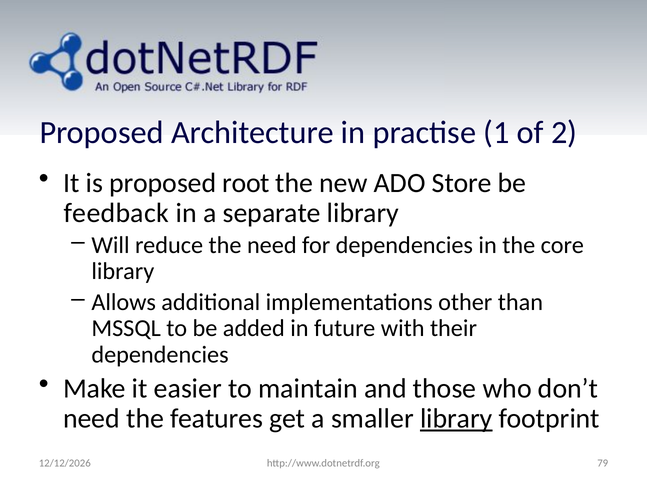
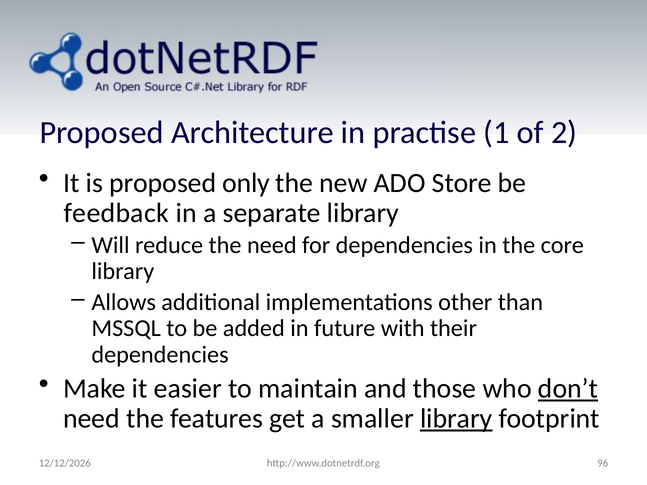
root: root -> only (246, 183)
don’t underline: none -> present (568, 389)
79: 79 -> 96 (603, 463)
